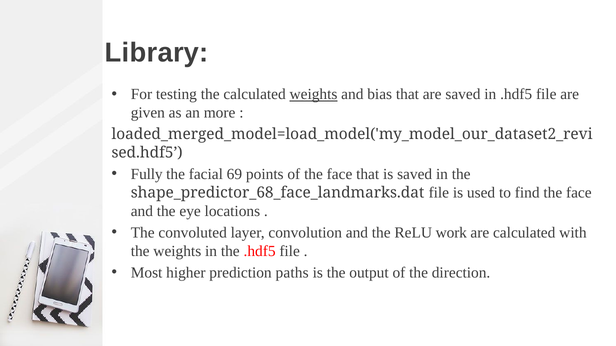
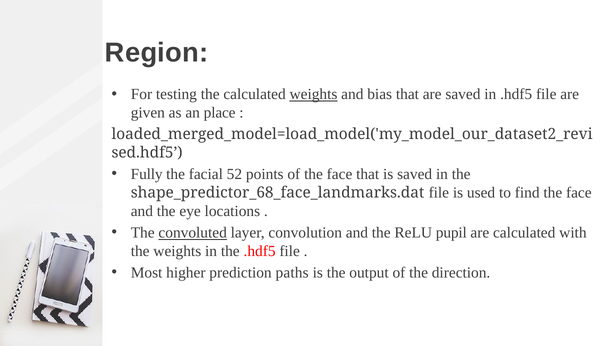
Library: Library -> Region (157, 53)
more: more -> place (220, 113)
69: 69 -> 52 (234, 175)
convoluted underline: none -> present (193, 233)
work: work -> pupil (451, 233)
